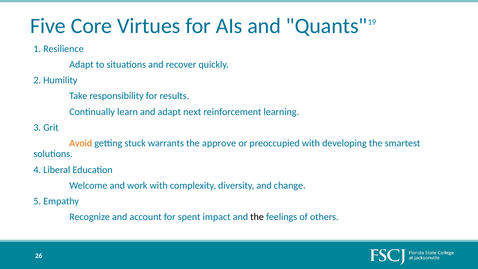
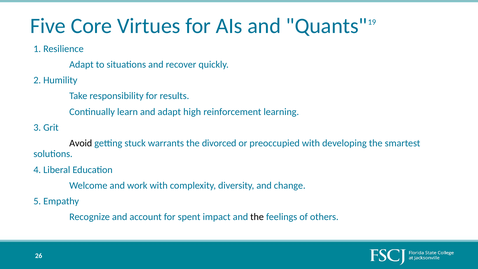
next: next -> high (192, 112)
Avoid colour: orange -> black (81, 143)
approve: approve -> divorced (219, 143)
